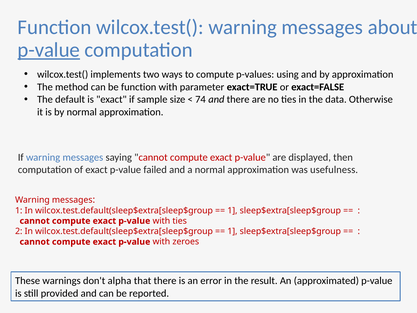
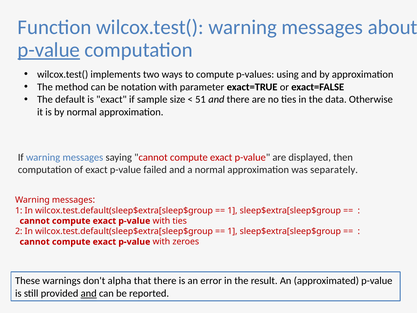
be function: function -> notation (139, 87)
74: 74 -> 51 (200, 99)
usefulness: usefulness -> separately (334, 170)
and underline: none -> present (89, 293)
